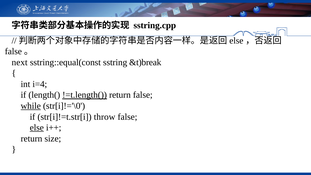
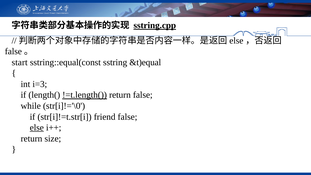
sstring.cpp underline: none -> present (155, 25)
next: next -> start (20, 62)
&t)break: &t)break -> &t)equal (145, 62)
i=4: i=4 -> i=3 (40, 84)
while underline: present -> none (31, 106)
throw: throw -> friend (105, 117)
